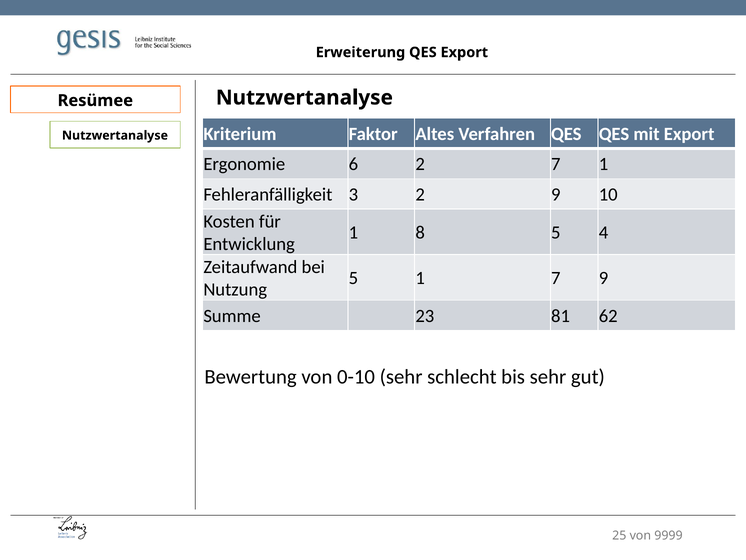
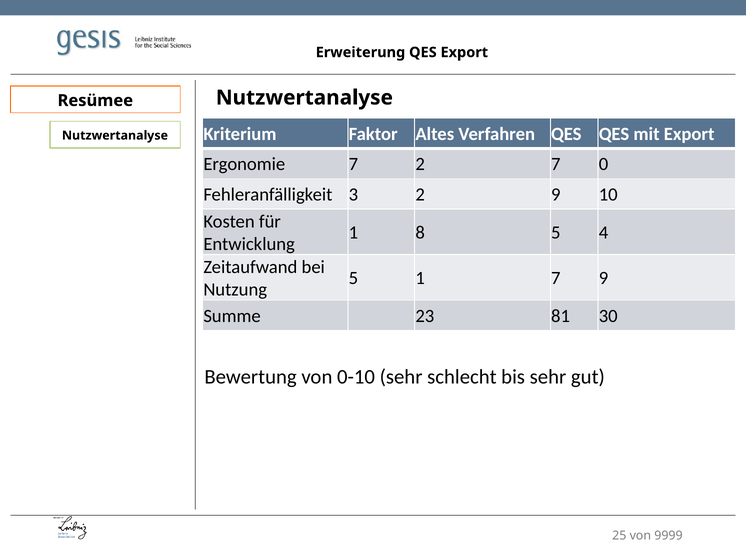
Ergonomie 6: 6 -> 7 (353, 164)
7 1: 1 -> 0 (603, 164)
62: 62 -> 30 (608, 316)
